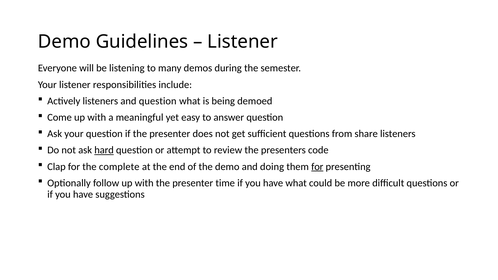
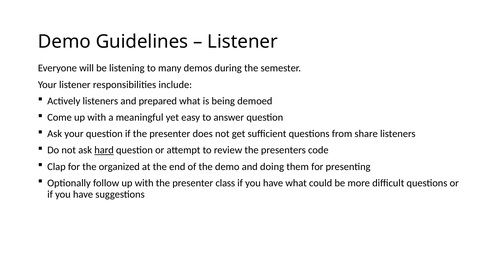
and question: question -> prepared (158, 101)
complete: complete -> organized (119, 167)
for underline: present -> none (317, 167)
time: time -> class (225, 183)
